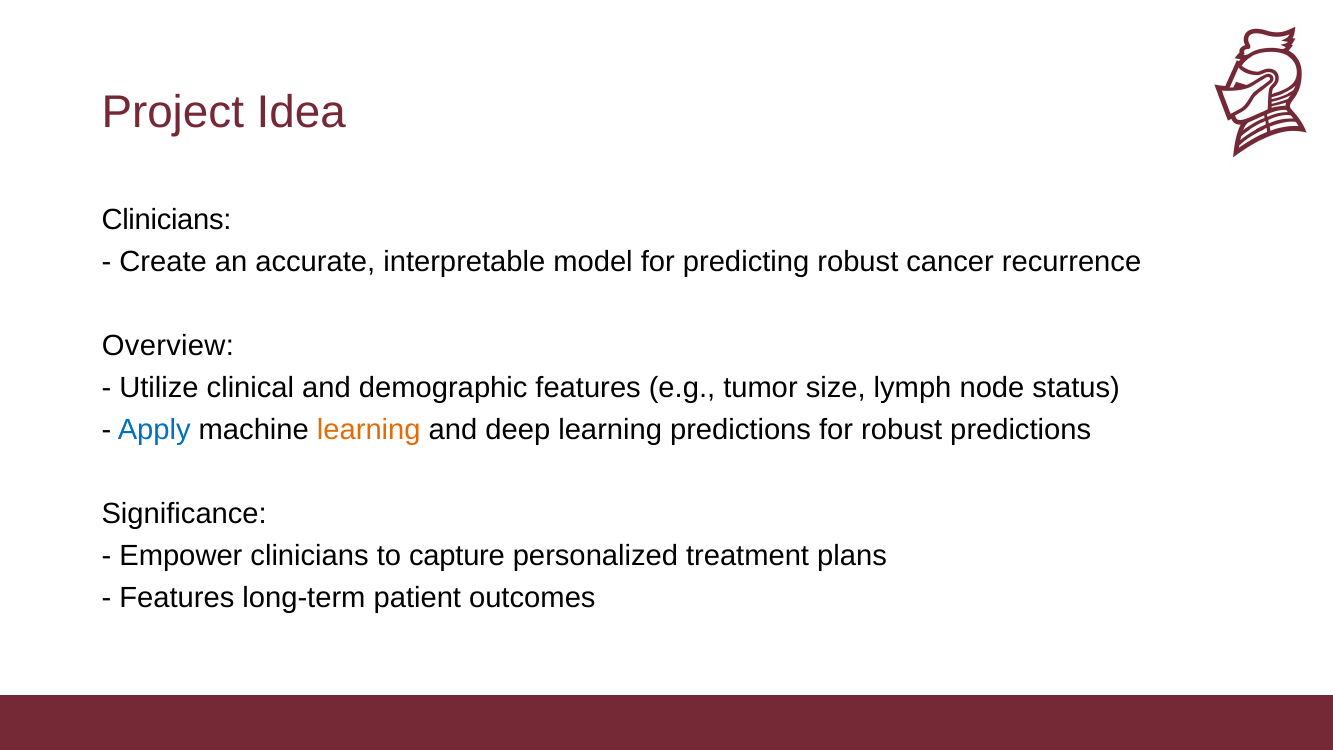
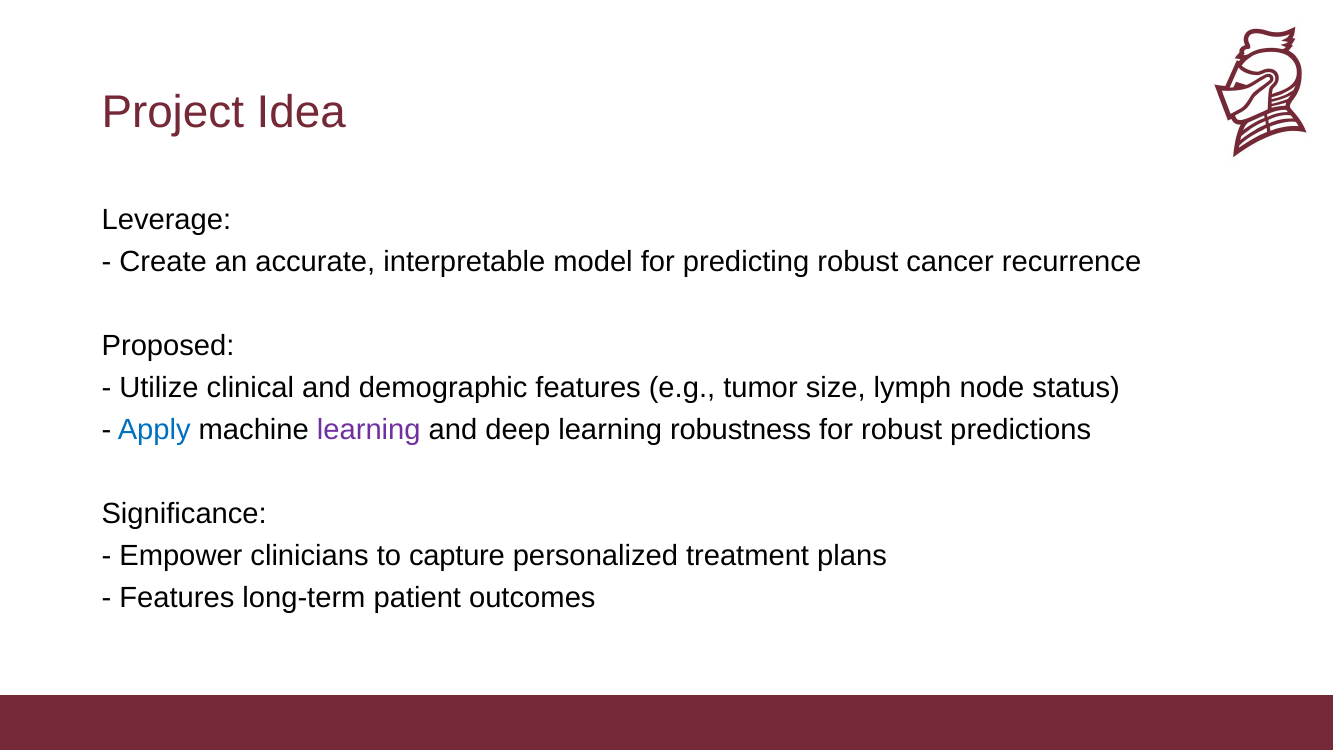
Clinicians: Clinicians -> Leverage (166, 220)
Overview: Overview -> Proposed (168, 346)
learning colour: orange -> purple (369, 430)
learning predictions: predictions -> robustness (741, 430)
